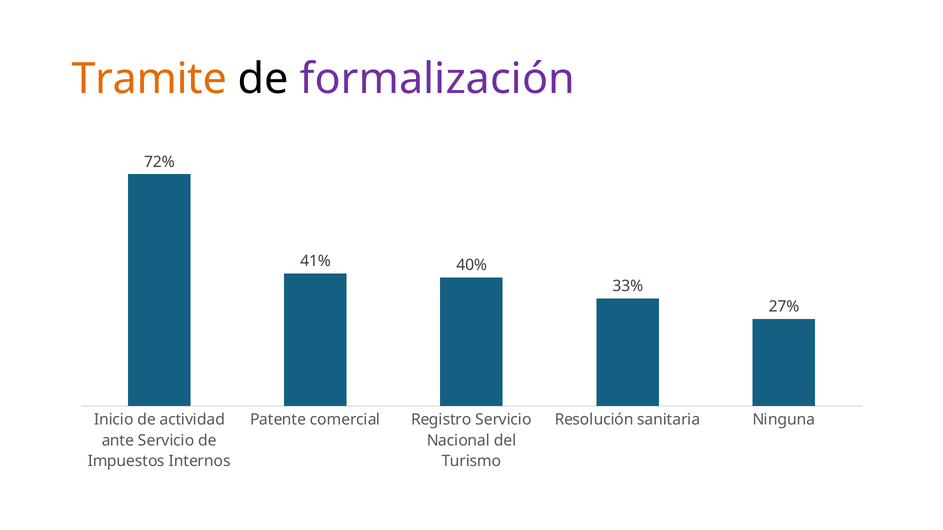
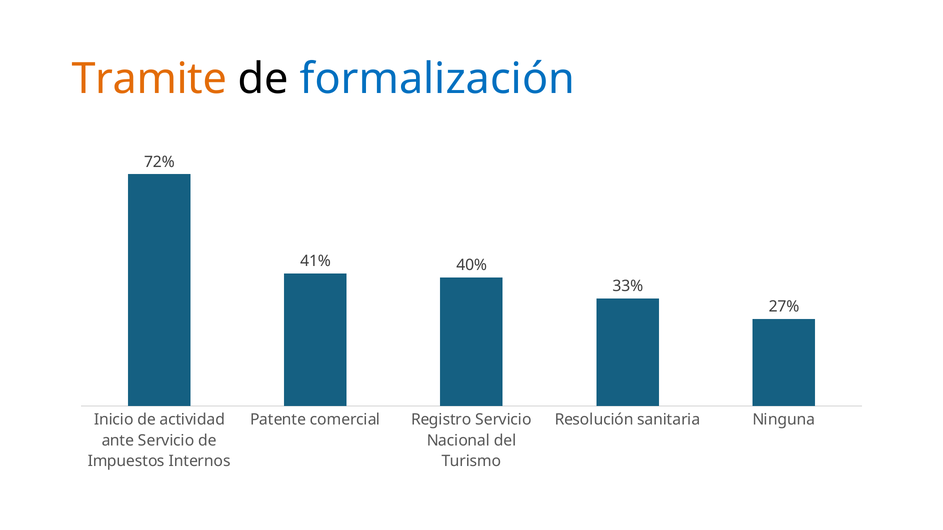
formalización colour: purple -> blue (437, 79)
